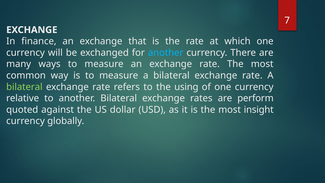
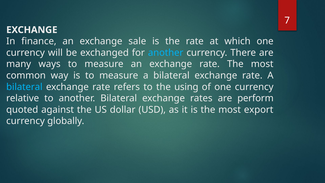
that: that -> sale (137, 41)
bilateral colour: light green -> light blue (24, 87)
insight: insight -> export (259, 110)
